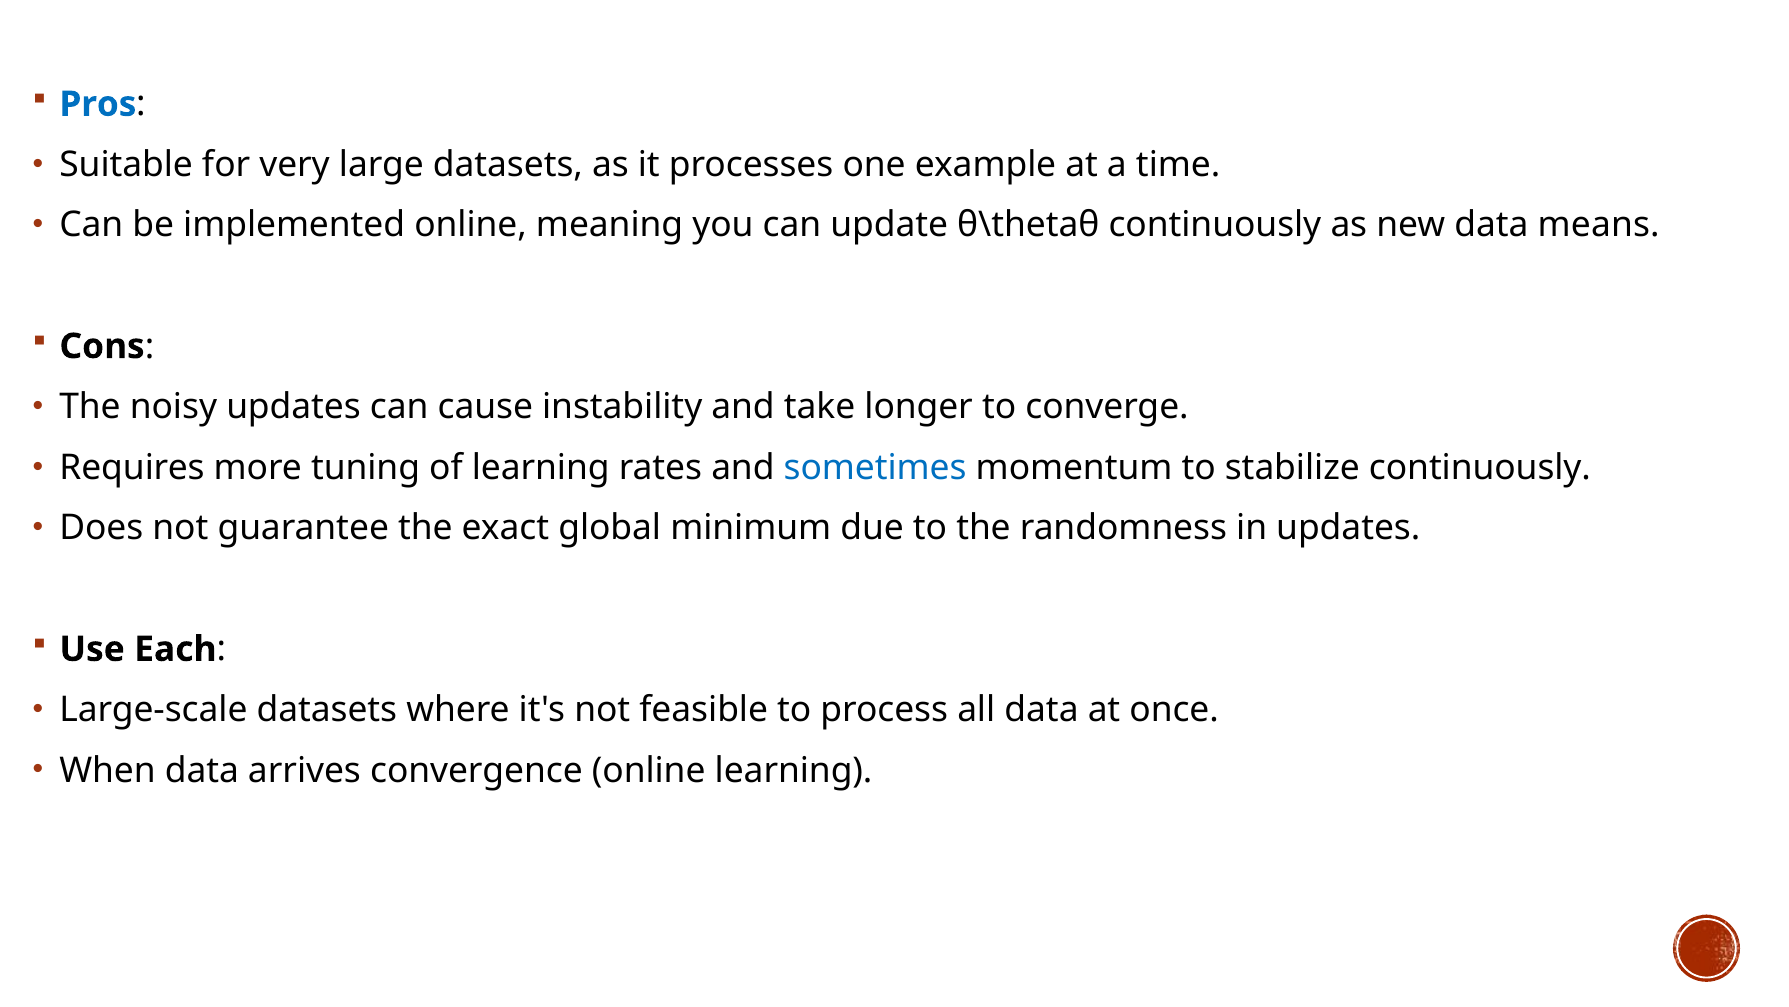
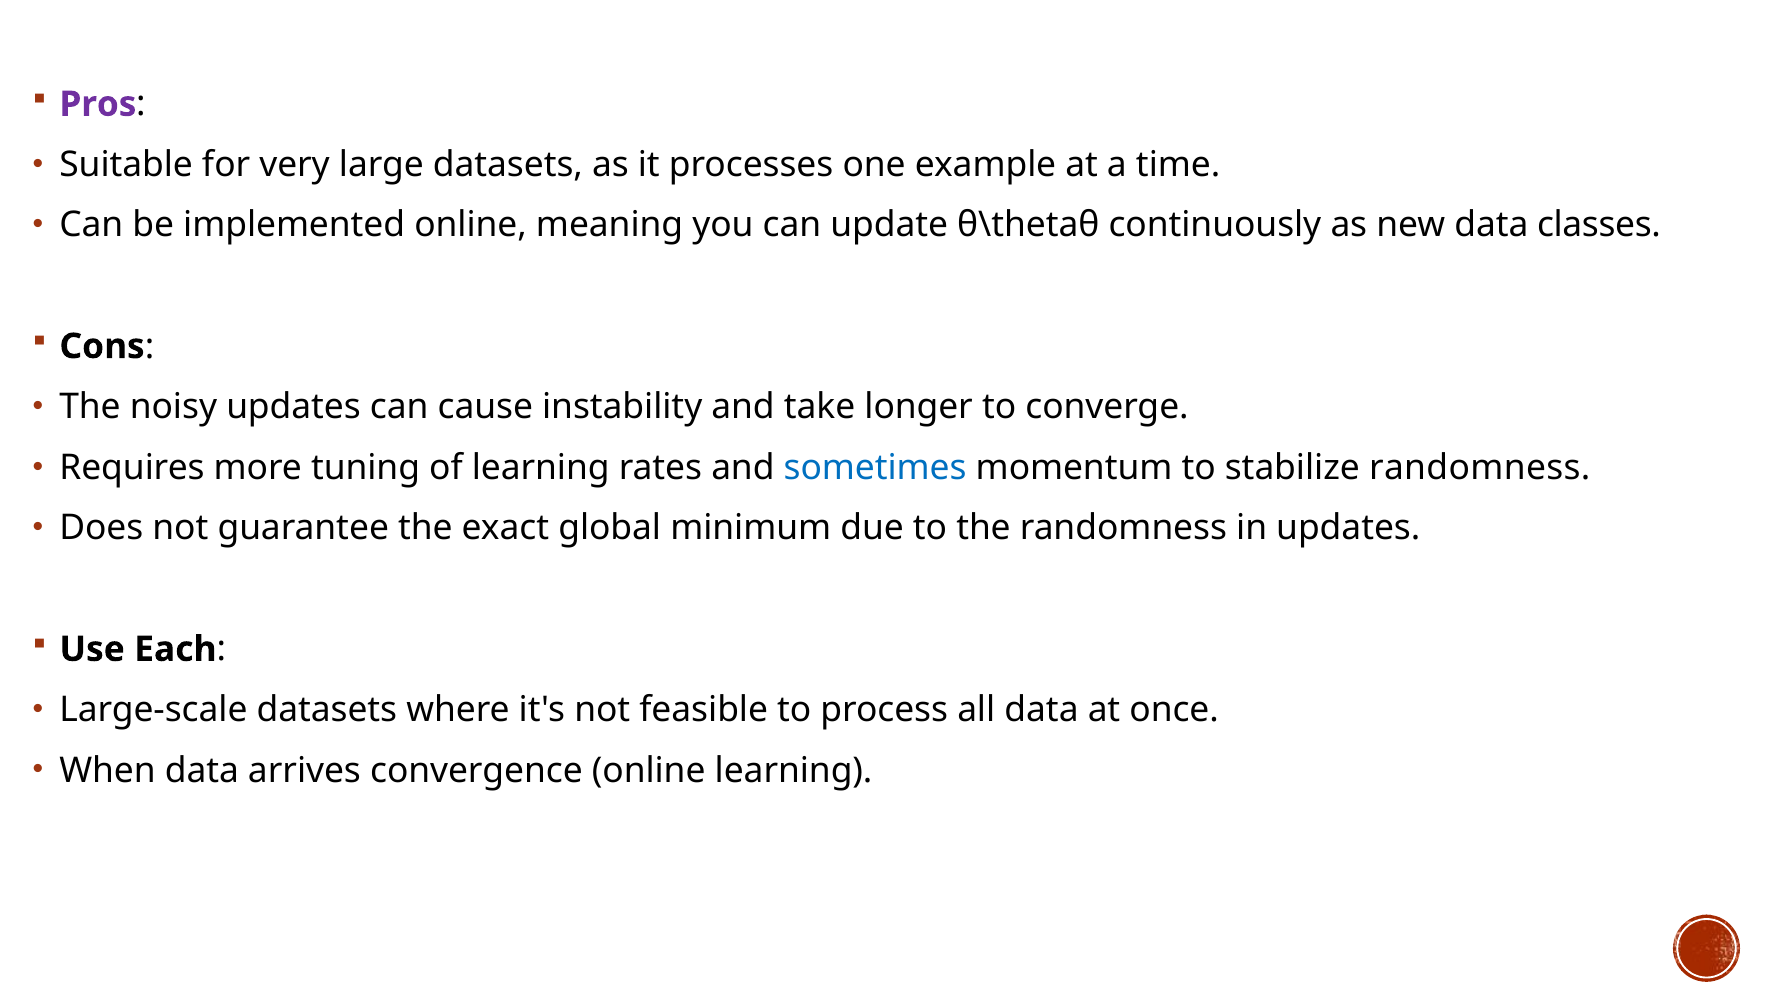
Pros colour: blue -> purple (98, 104)
means: means -> classes (1599, 225)
stabilize continuously: continuously -> randomness (1480, 467)
